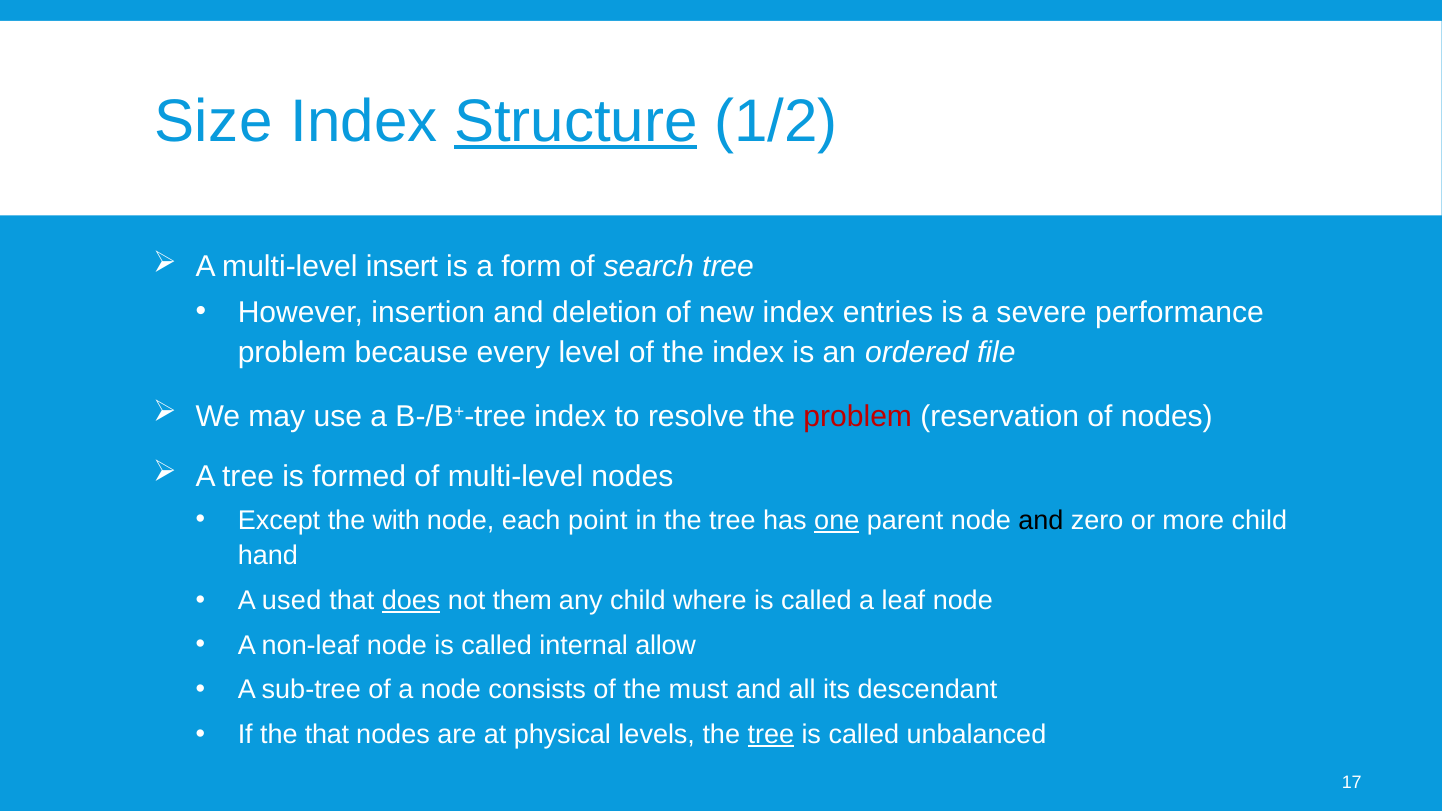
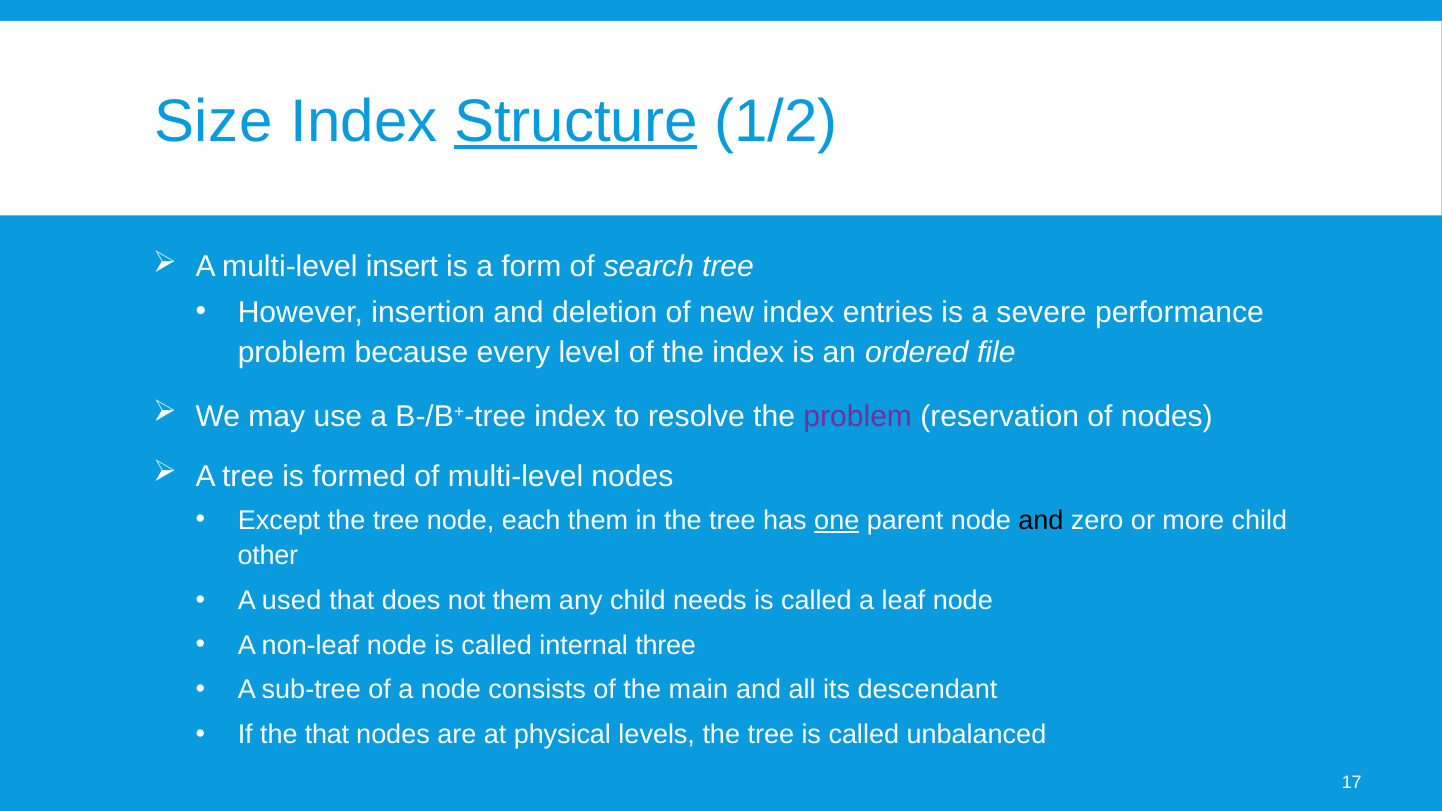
problem colour: red -> purple (858, 416)
Except the with: with -> tree (396, 520)
each point: point -> them (598, 520)
hand: hand -> other (268, 556)
does underline: present -> none (411, 601)
where: where -> needs (710, 601)
allow: allow -> three (666, 645)
must: must -> main (698, 690)
tree underline: present -> none (771, 735)
